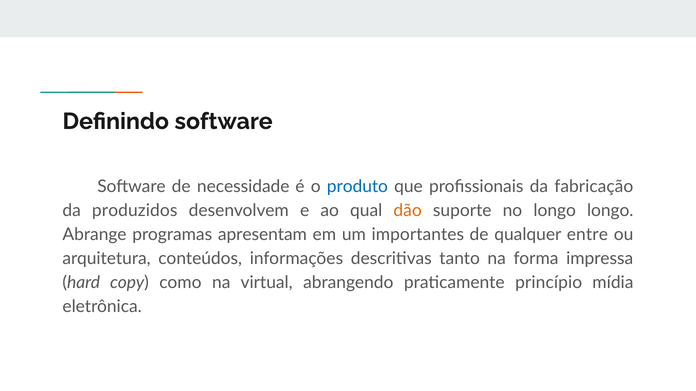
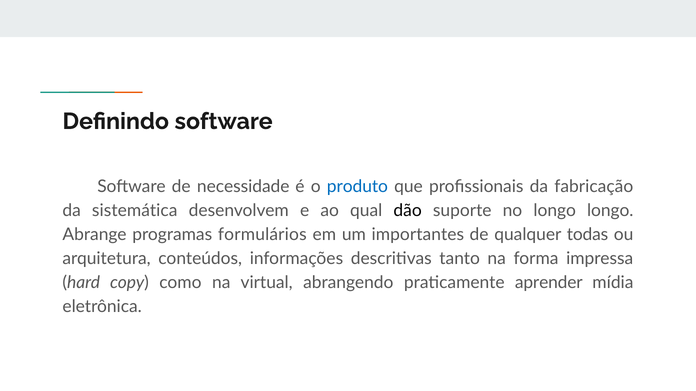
produzidos: produzidos -> sistemática (135, 211)
dão colour: orange -> black (408, 211)
apresentam: apresentam -> formulários (262, 235)
entre: entre -> todas (588, 235)
princípio: princípio -> aprender (549, 283)
